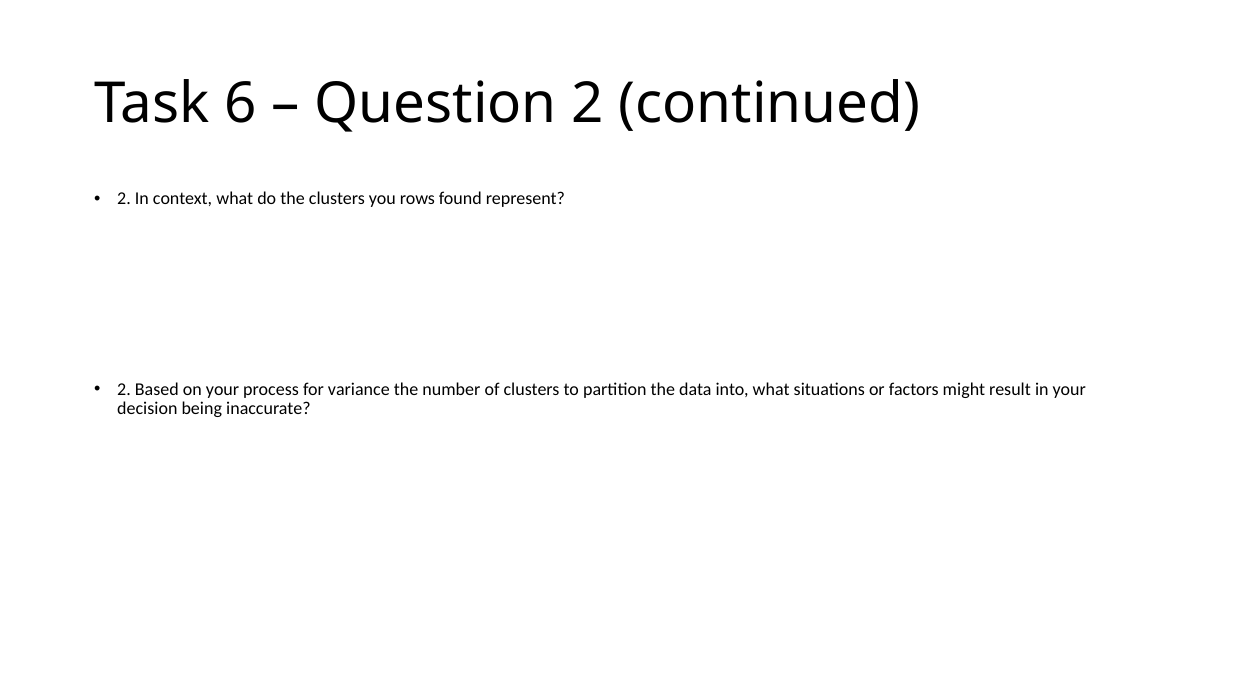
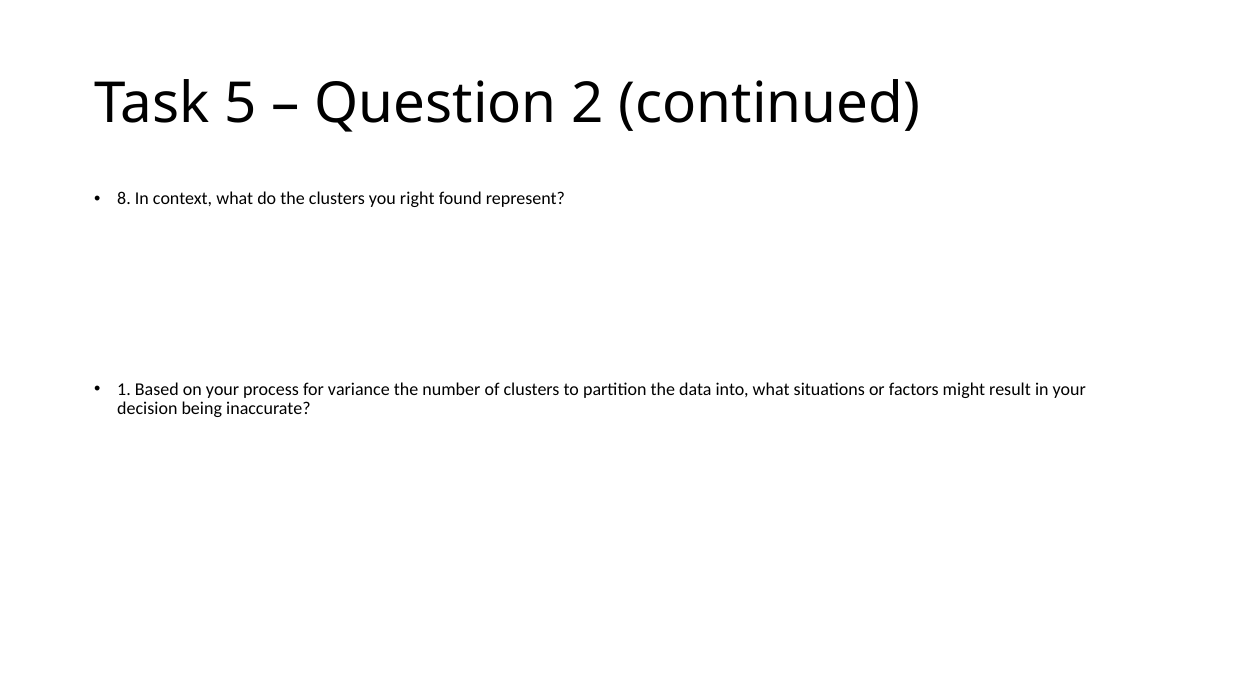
6: 6 -> 5 (241, 104)
2: 2 -> 8 (124, 199)
rows: rows -> right (417, 199)
2: 2 -> 1 (124, 390)
